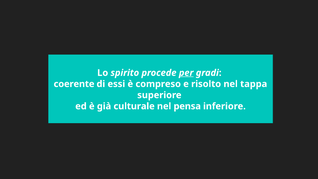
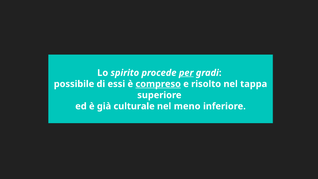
coerente: coerente -> possibile (74, 84)
compreso underline: none -> present (158, 84)
pensa: pensa -> meno (187, 106)
